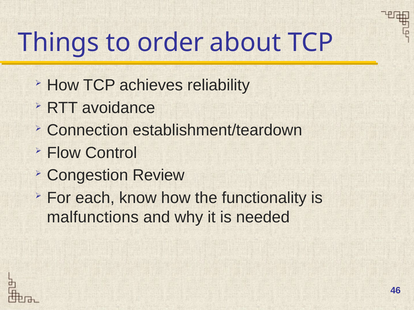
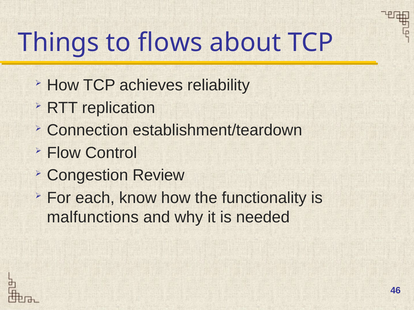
order: order -> flows (170, 43)
avoidance: avoidance -> replication (119, 108)
